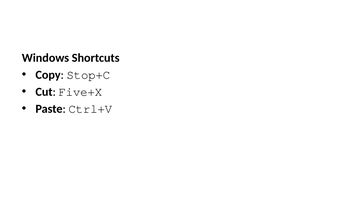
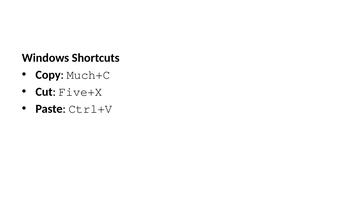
Stop+C: Stop+C -> Much+C (88, 75)
